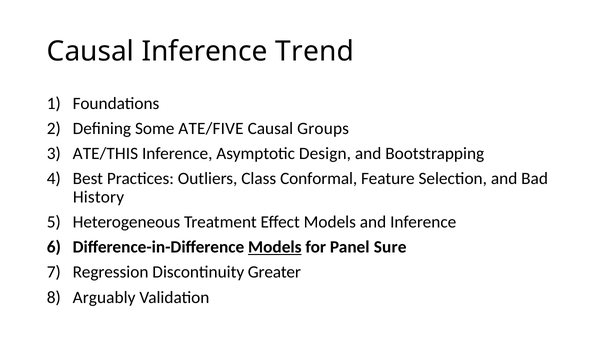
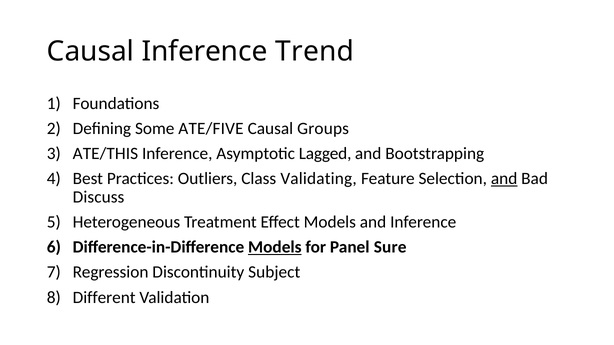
Design: Design -> Lagged (325, 154)
Conformal: Conformal -> Validating (319, 179)
and underline: none -> present (504, 179)
History: History -> Discuss (99, 197)
Greater: Greater -> Subject (274, 273)
Arguably: Arguably -> Different (104, 298)
